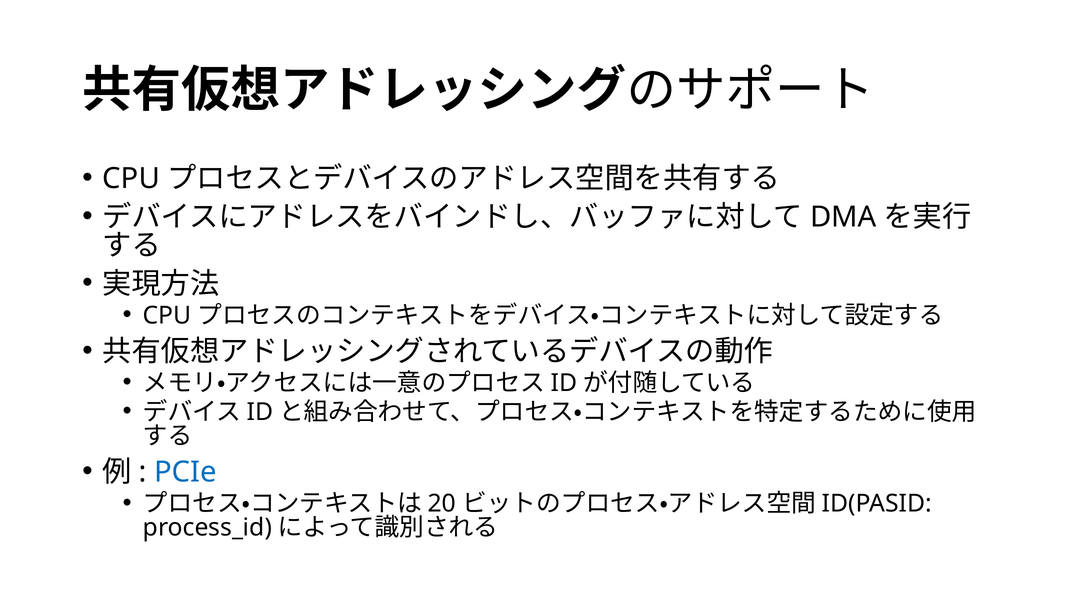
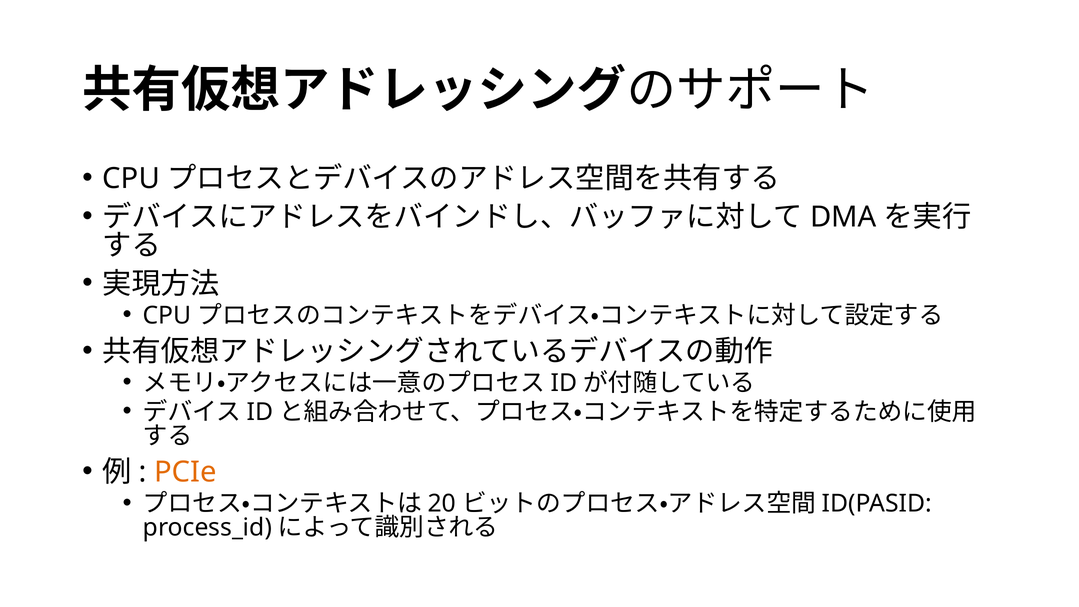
PCIe colour: blue -> orange (185, 472)
